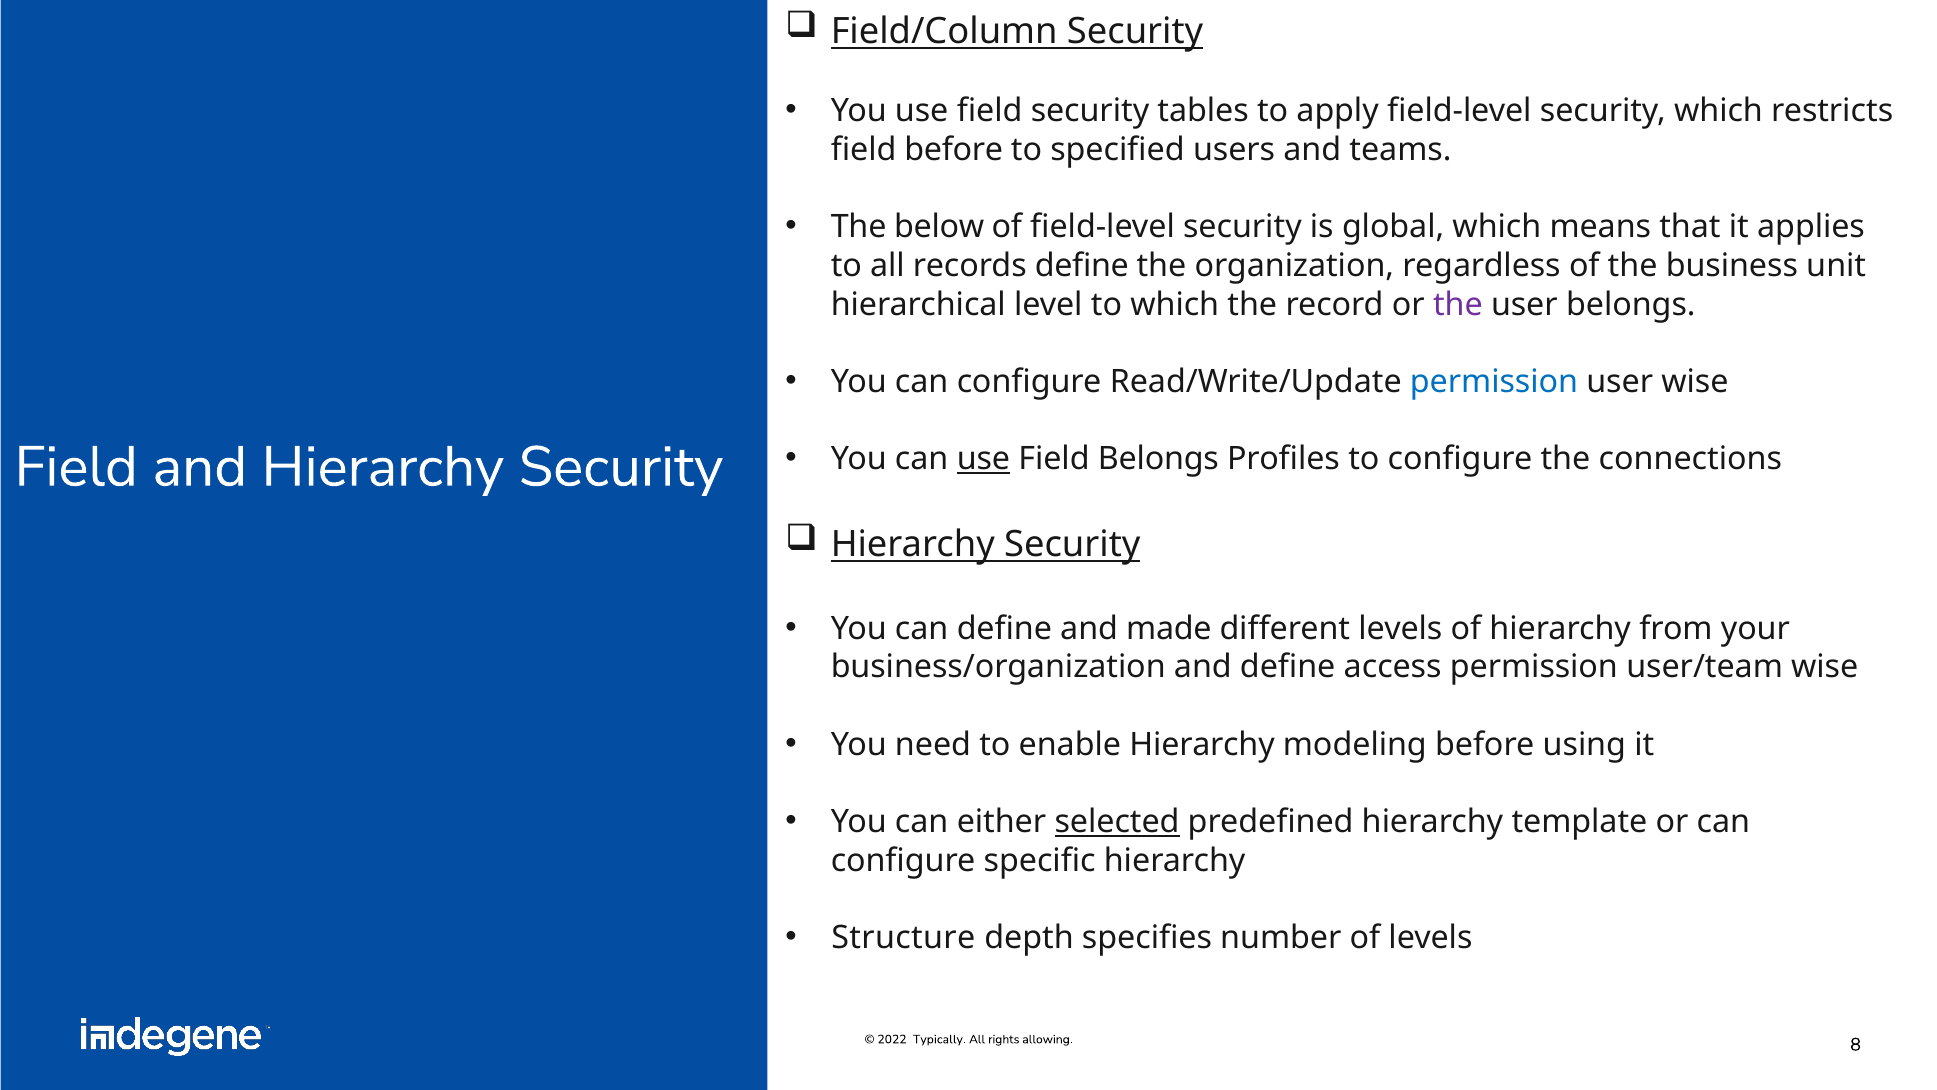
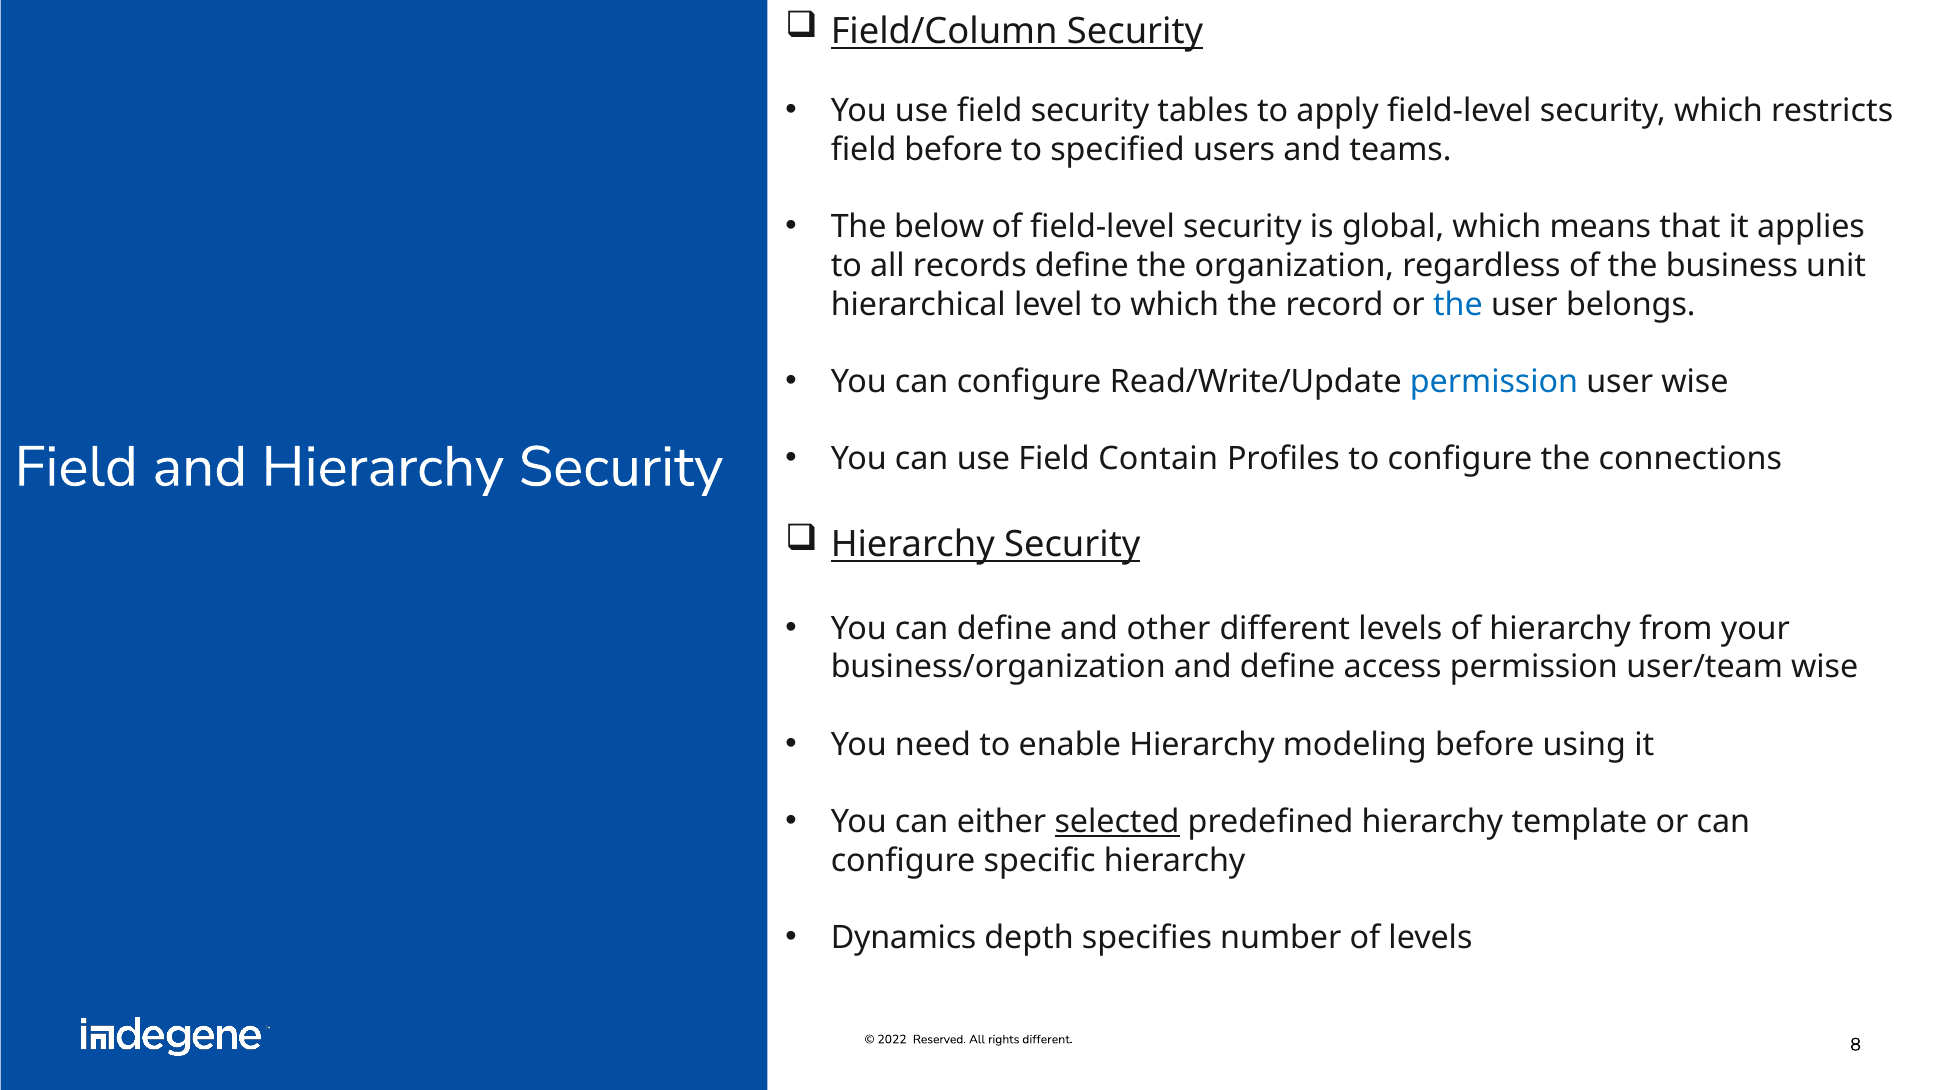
the colour: purple -> blue (1458, 304)
use underline: present -> none (983, 459)
Field Belongs: Belongs -> Contain (1158, 459)
made: made -> other (1169, 628)
Structure: Structure -> Dynamics (904, 938)
Typically: Typically -> Reserved (939, 1039)
rights allowing: allowing -> different (1047, 1039)
